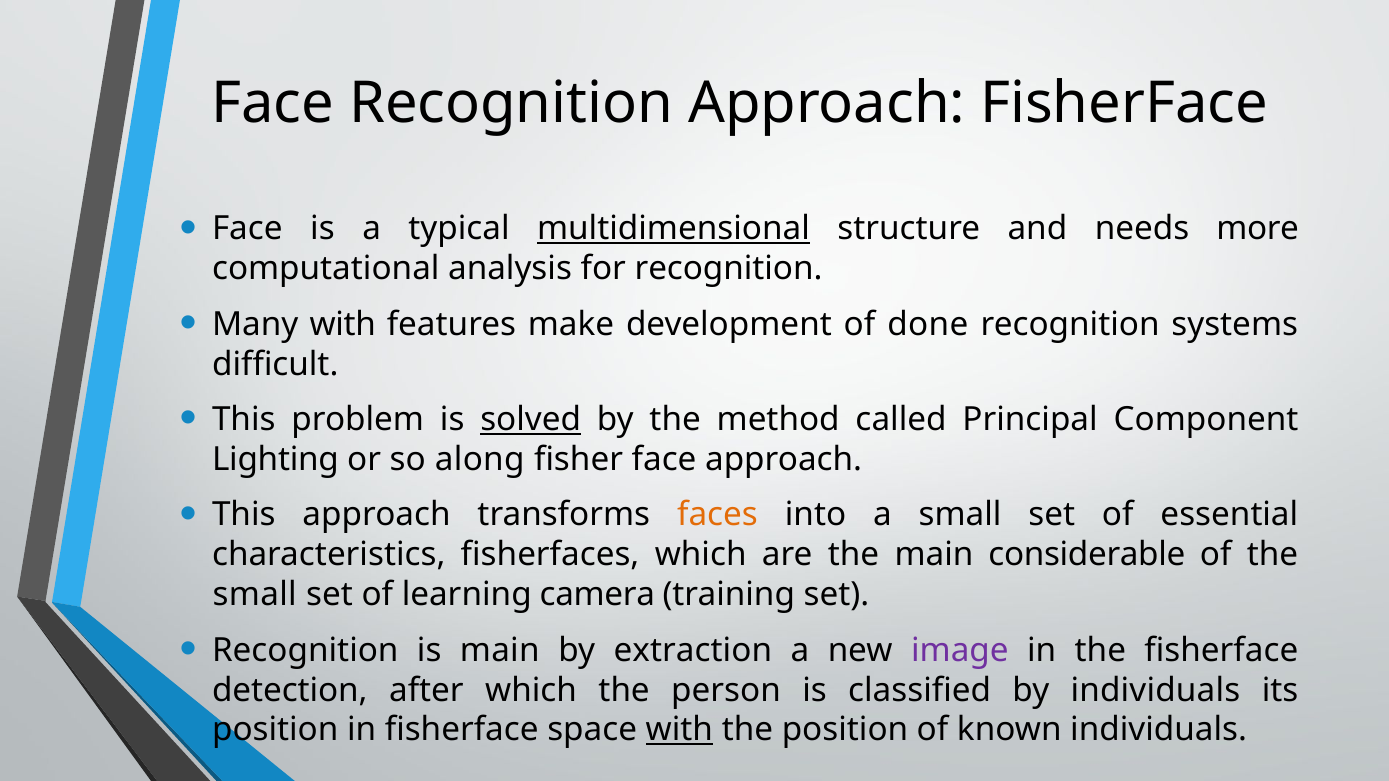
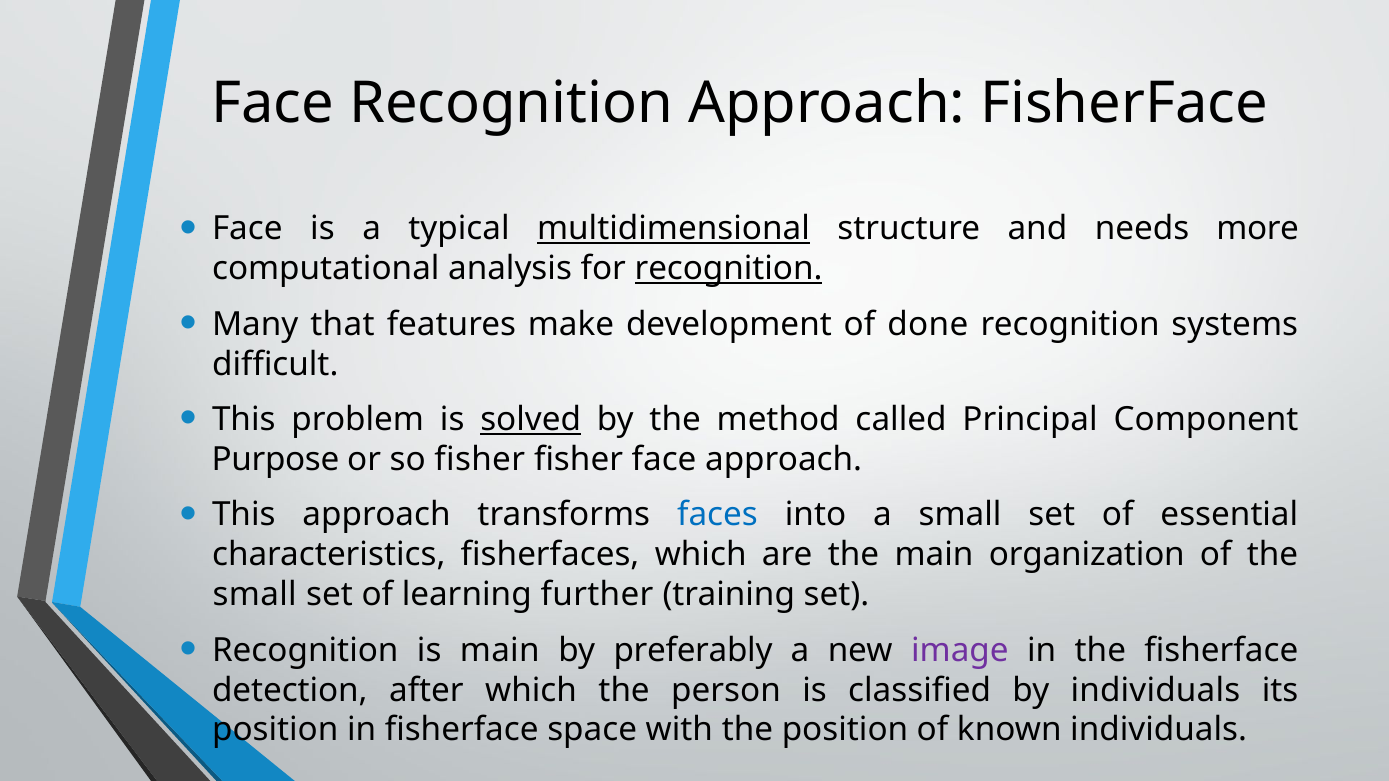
recognition underline: none -> present (729, 269)
Many with: with -> that (342, 324)
Lighting: Lighting -> Purpose (275, 460)
so along: along -> fisher (480, 460)
faces colour: orange -> blue (717, 515)
considerable: considerable -> organization (1087, 555)
camera: camera -> further (597, 595)
extraction: extraction -> preferably (693, 650)
with underline: present -> none (679, 730)
